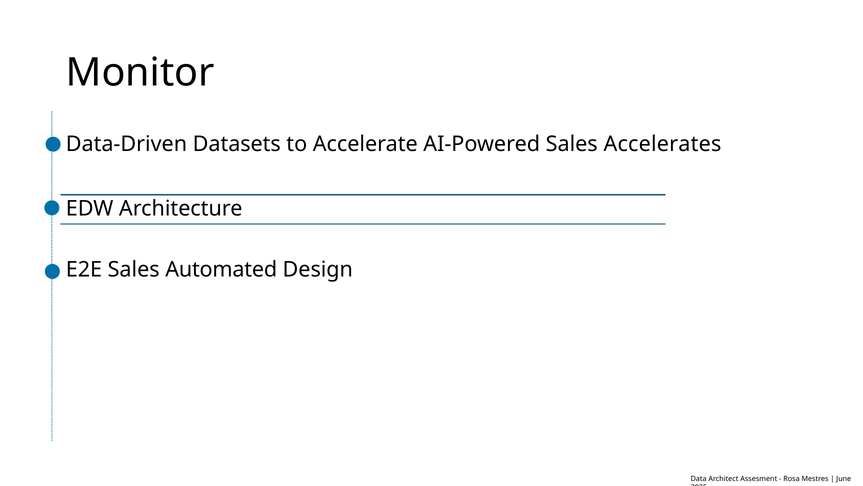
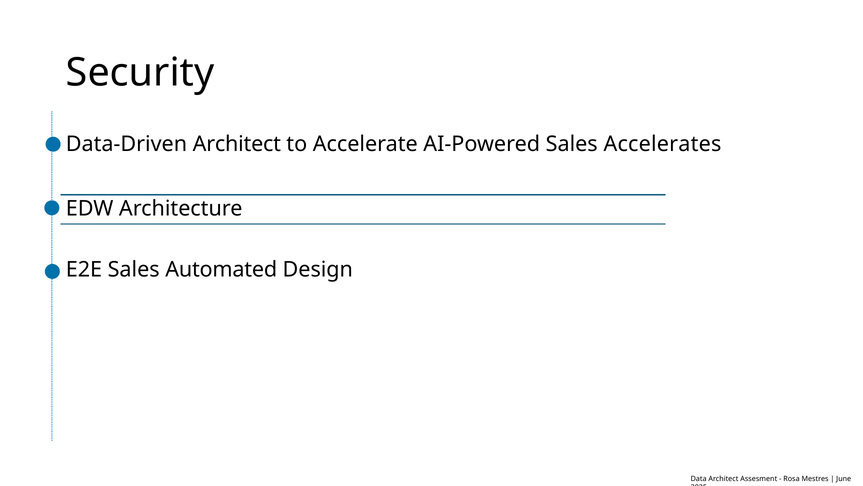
Monitor: Monitor -> Security (140, 72)
Data-Driven Datasets: Datasets -> Architect (237, 144)
